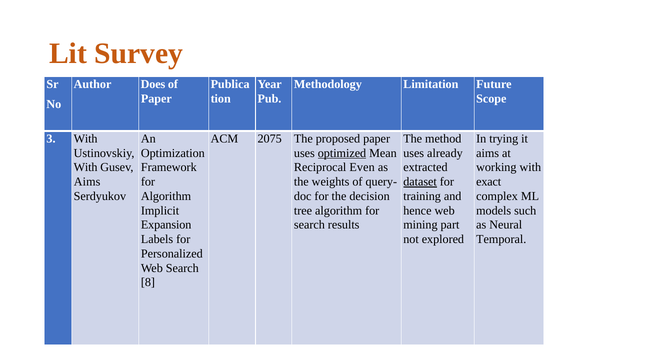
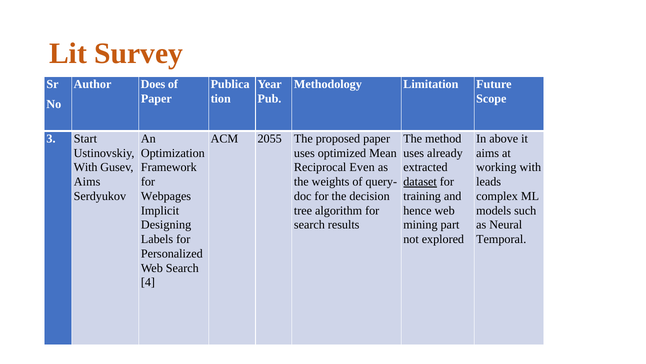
3 With: With -> Start (85, 138)
2075: 2075 -> 2055 (270, 138)
trying: trying -> above (504, 138)
optimized underline: present -> none (342, 153)
exact: exact -> leads (489, 181)
Algorithm: Algorithm -> Webpages (166, 196)
Expansion: Expansion -> Designing (166, 225)
8: 8 -> 4 (148, 282)
